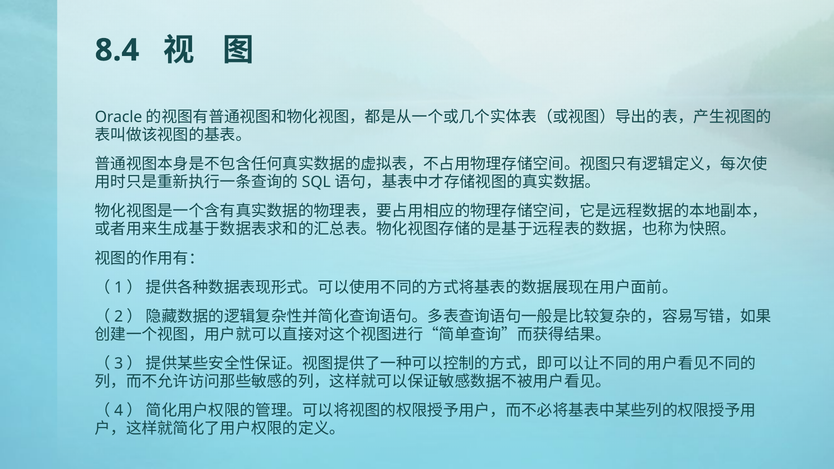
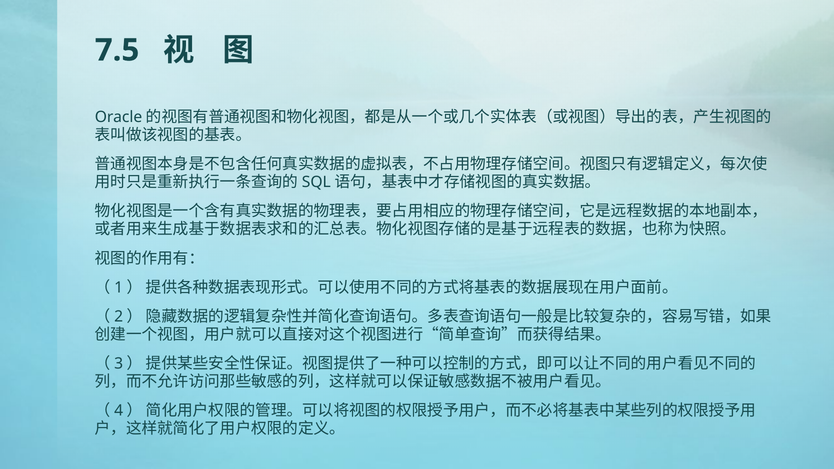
8.4: 8.4 -> 7.5 (117, 50)
